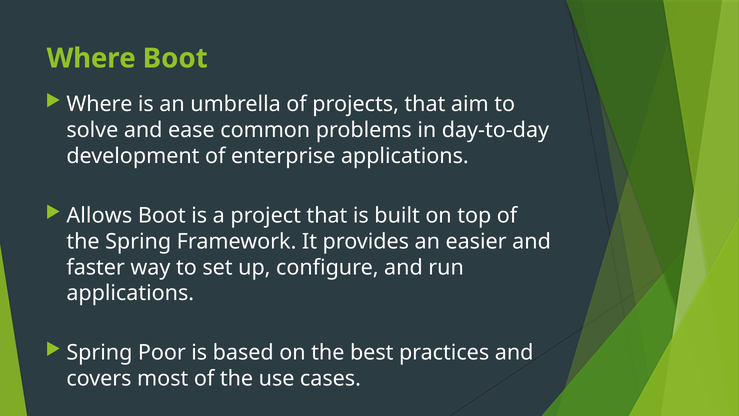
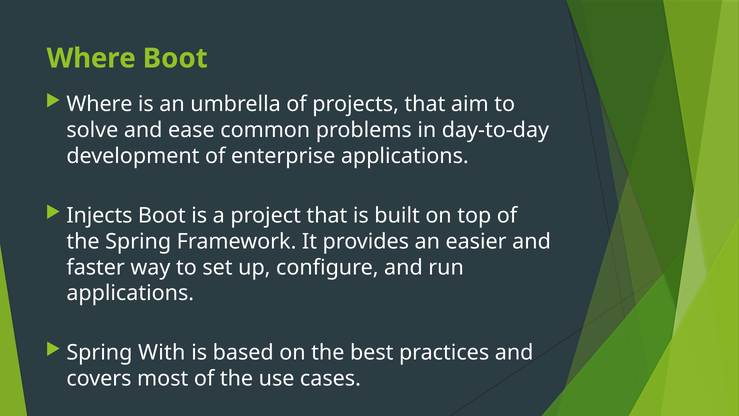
Allows: Allows -> Injects (99, 215)
Poor: Poor -> With (162, 353)
